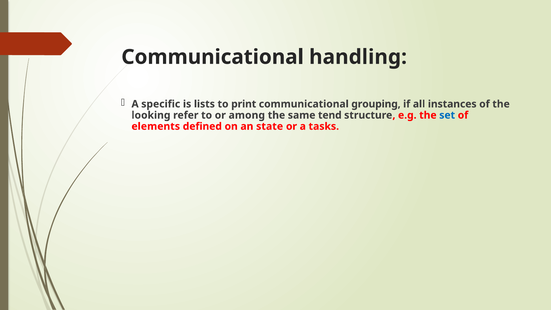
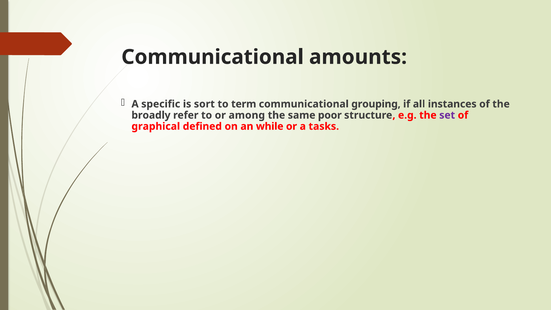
handling: handling -> amounts (358, 57)
lists: lists -> sort (204, 104)
print: print -> term (244, 104)
looking: looking -> broadly (151, 115)
tend: tend -> poor (330, 115)
set colour: blue -> purple (447, 115)
elements: elements -> graphical (156, 126)
state: state -> while (270, 126)
